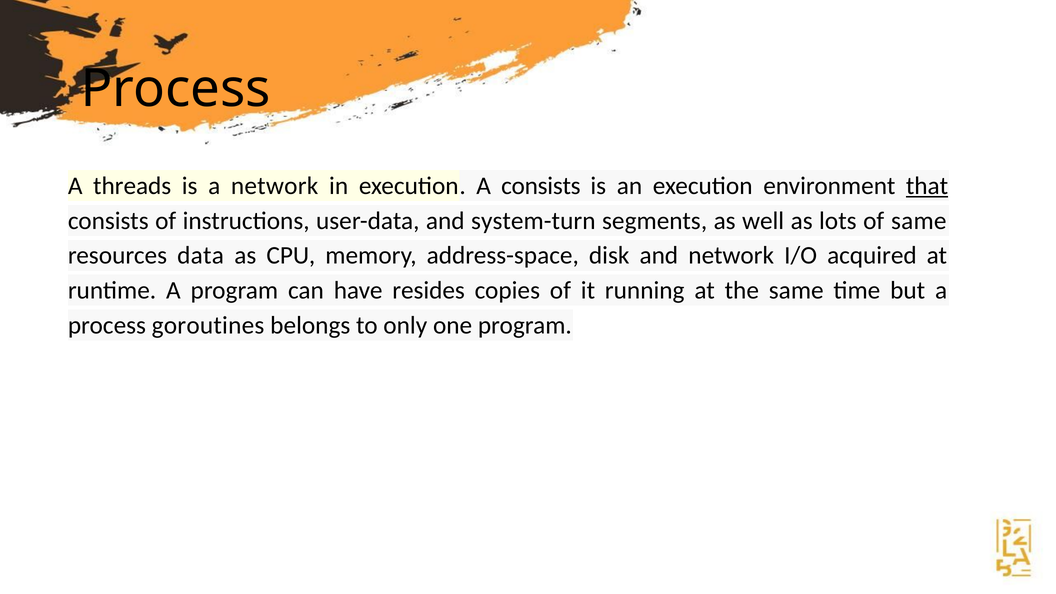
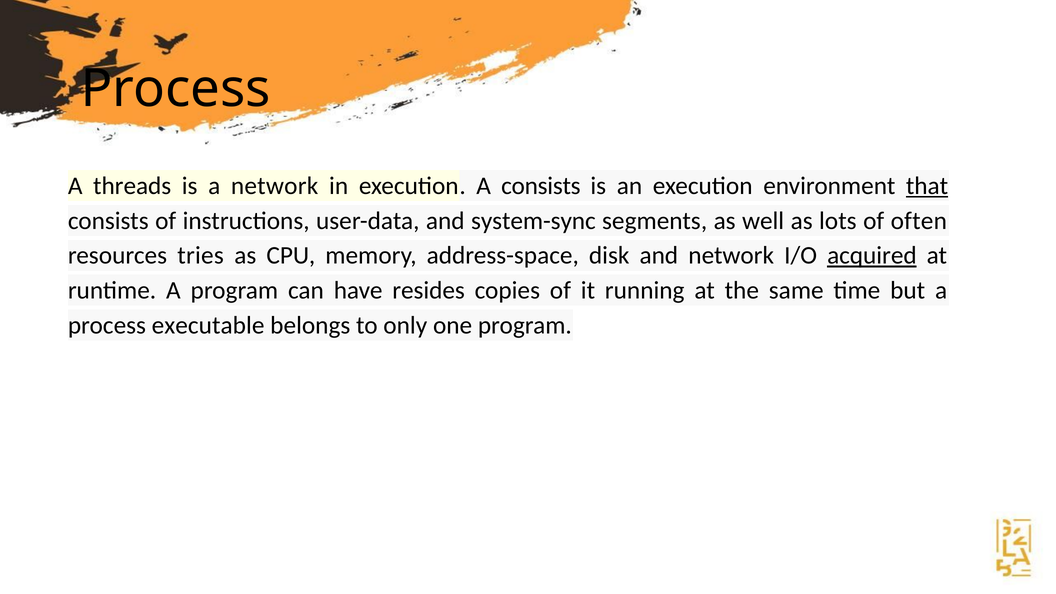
system-turn: system-turn -> system-sync (533, 221)
of same: same -> often (919, 221)
data: data -> tries (201, 256)
acquired underline: none -> present (872, 256)
goroutines: goroutines -> executable (208, 325)
